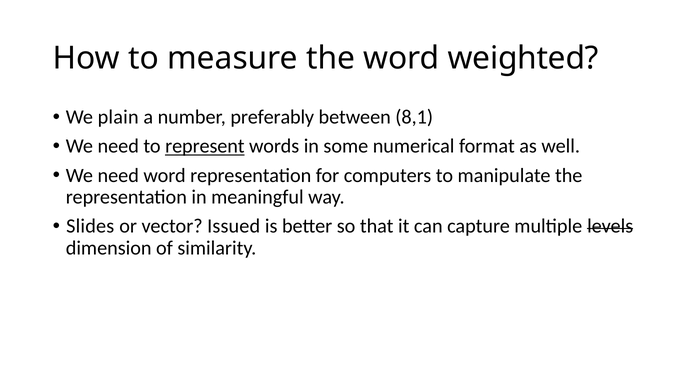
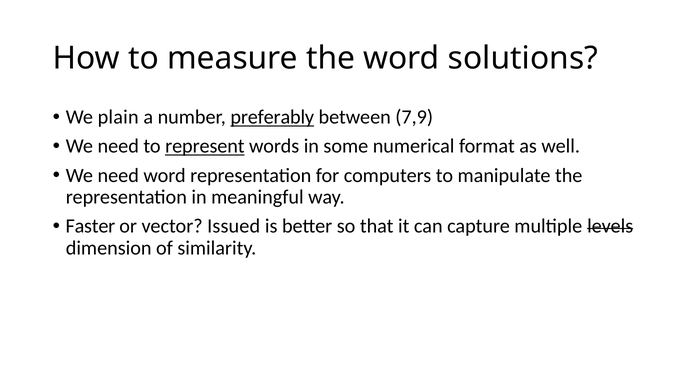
weighted: weighted -> solutions (523, 58)
preferably underline: none -> present (272, 117)
8,1: 8,1 -> 7,9 (414, 117)
Slides: Slides -> Faster (90, 226)
